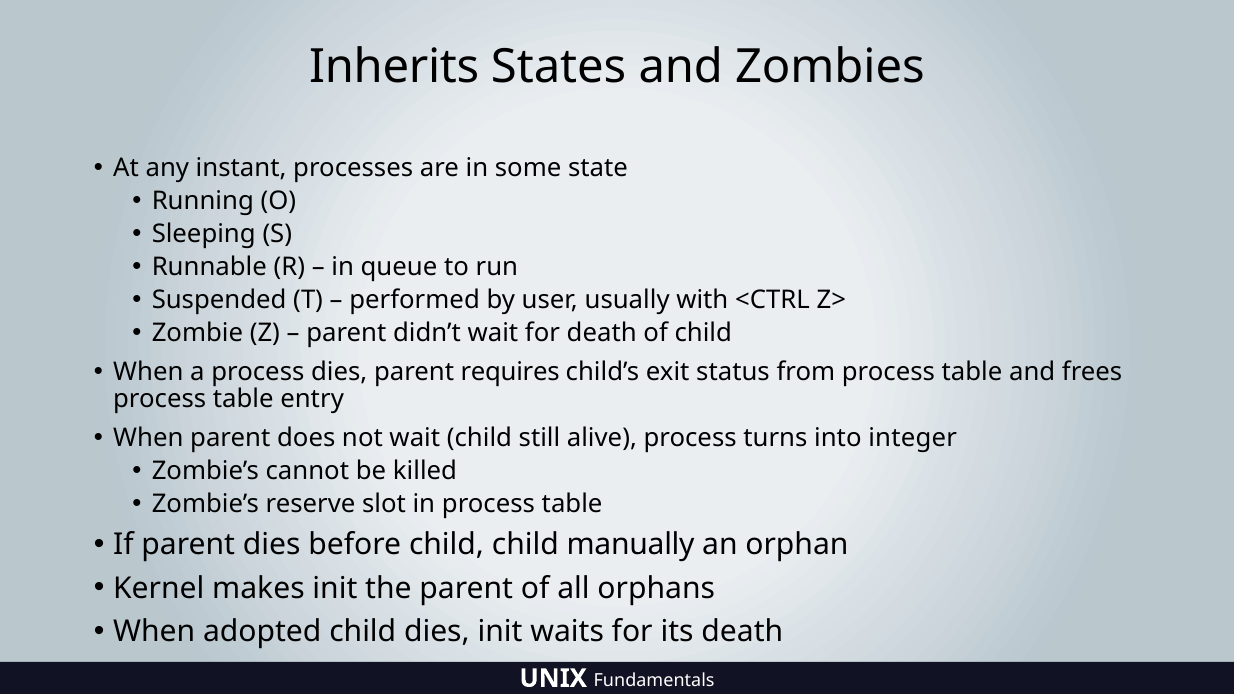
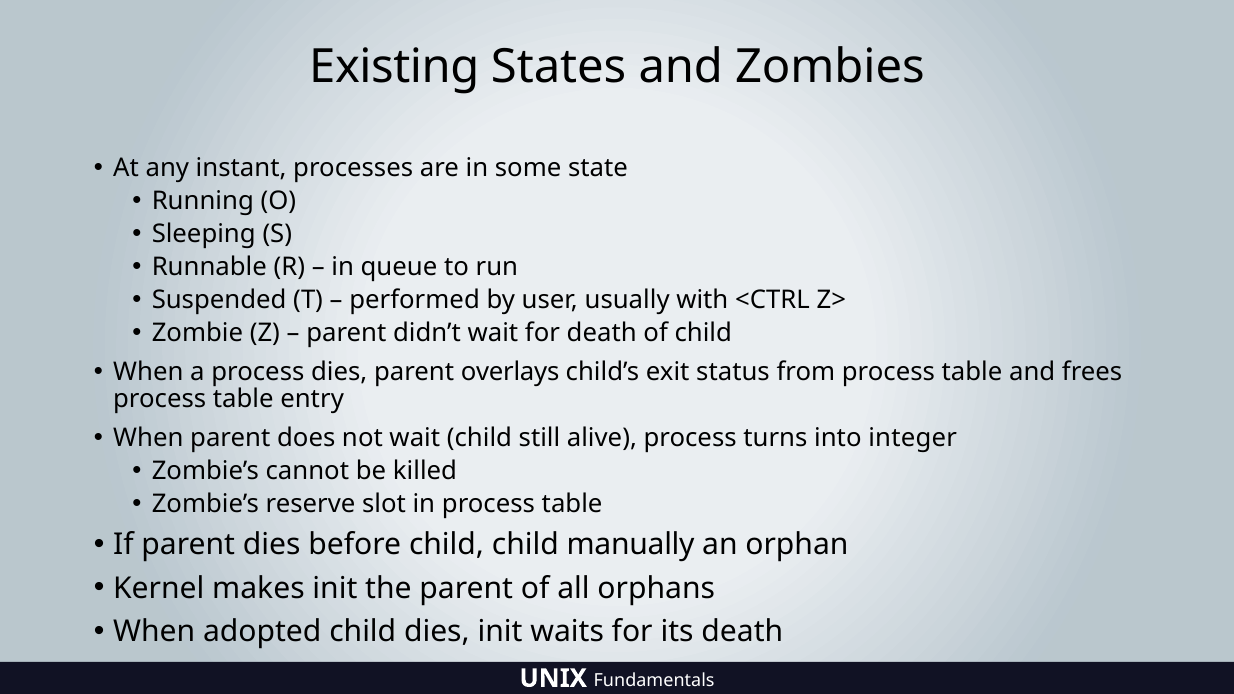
Inherits: Inherits -> Existing (394, 67)
requires: requires -> overlays (510, 372)
